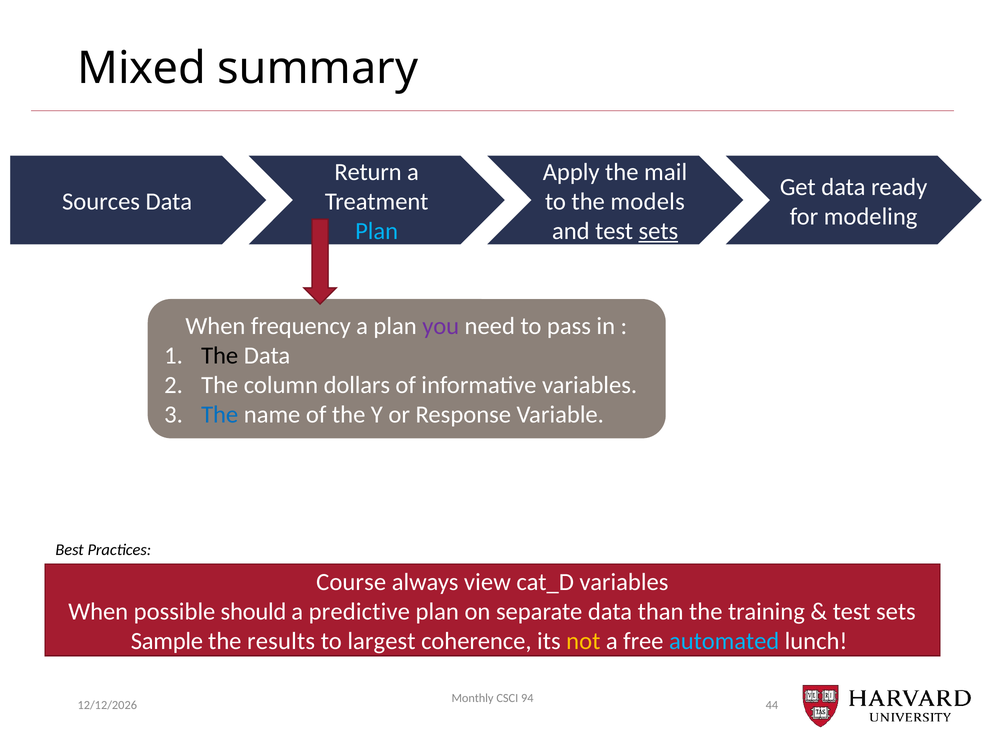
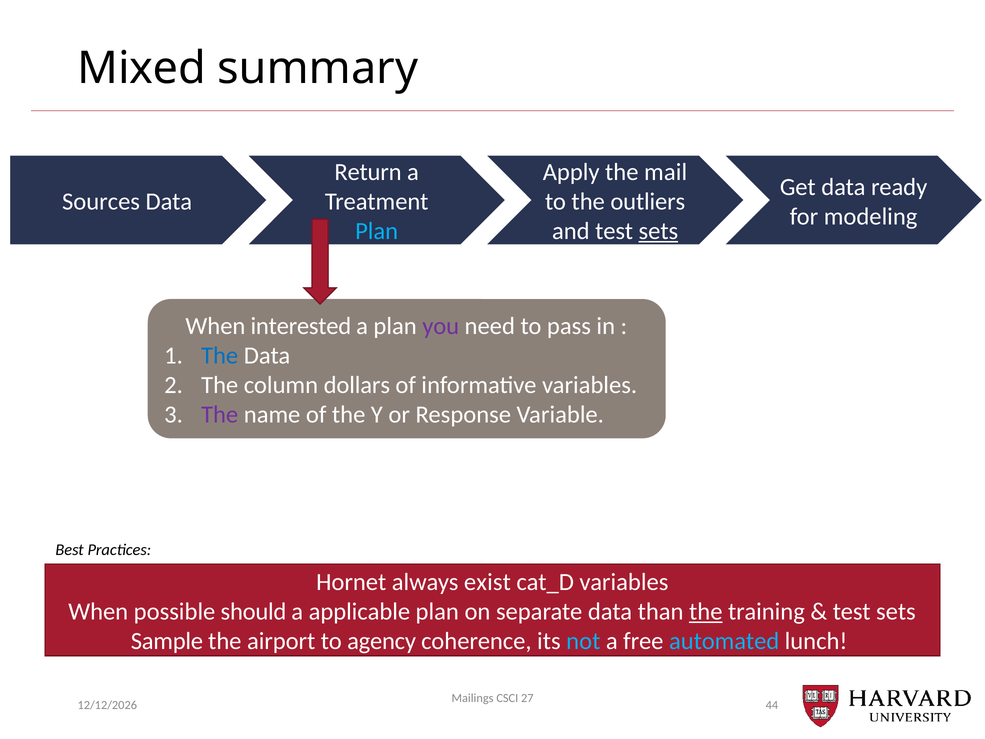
models: models -> outliers (648, 202)
frequency: frequency -> interested (301, 326)
The colour: black -> blue (220, 355)
The colour: blue -> purple (220, 415)
Course: Course -> Hornet (351, 582)
view: view -> exist (487, 582)
predictive: predictive -> applicable (359, 611)
the underline: none -> present (706, 611)
results: results -> airport (281, 641)
largest: largest -> agency (382, 641)
not colour: yellow -> light blue (583, 641)
Monthly: Monthly -> Mailings (473, 698)
94: 94 -> 27 (527, 698)
